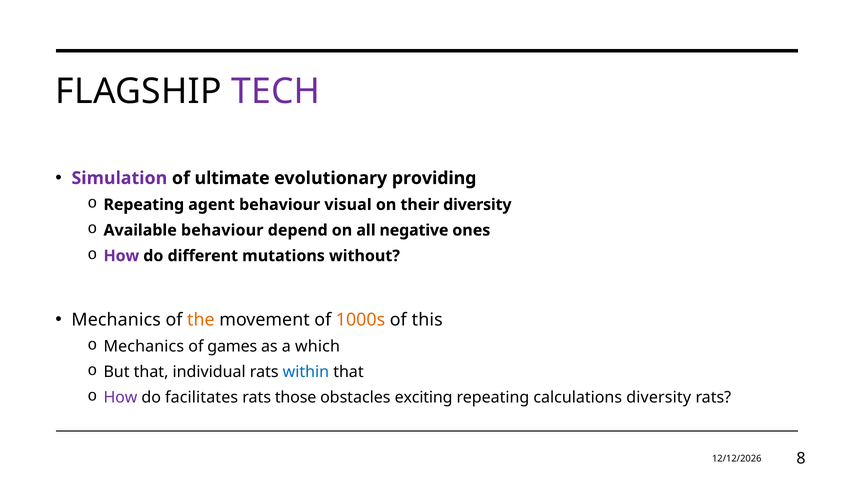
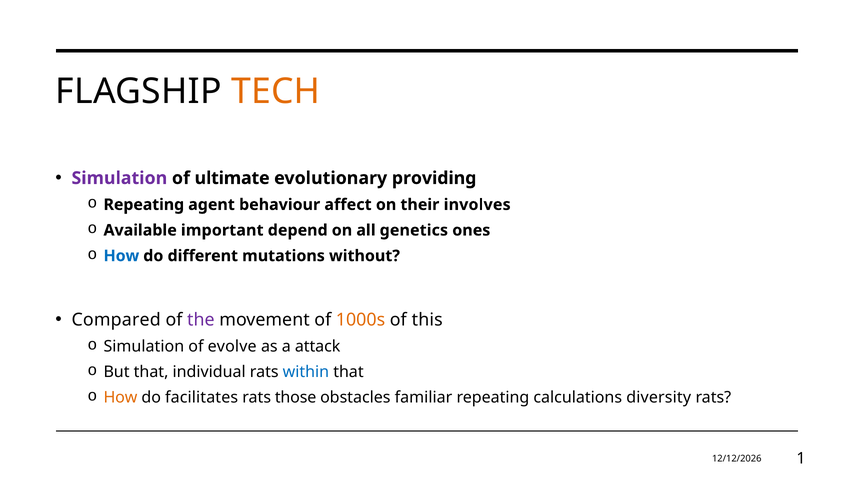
TECH colour: purple -> orange (276, 92)
visual: visual -> affect (348, 204)
their diversity: diversity -> involves (477, 204)
Available behaviour: behaviour -> important (222, 230)
negative: negative -> genetics (414, 230)
How colour: purple -> blue (121, 256)
Mechanics: Mechanics -> Compared (116, 319)
the colour: orange -> purple (201, 319)
Mechanics: Mechanics -> Simulation (144, 346)
games: games -> evolve (232, 346)
which: which -> attack (318, 346)
How colour: purple -> orange (120, 397)
exciting: exciting -> familiar (424, 397)
8: 8 -> 1 (801, 458)
